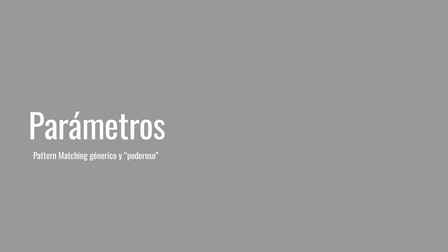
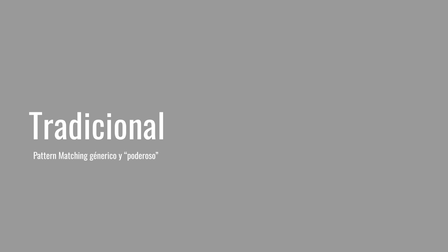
Parámetros: Parámetros -> Tradicional (97, 128)
